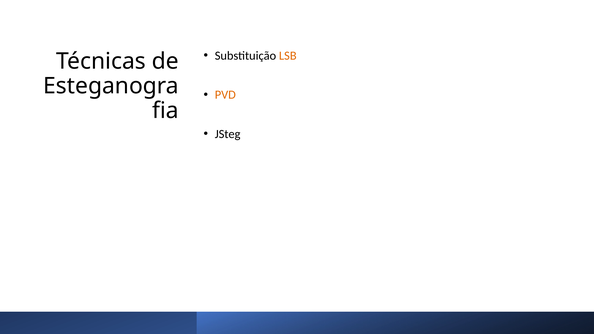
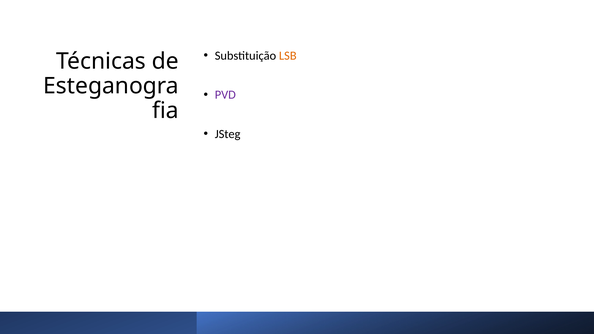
PVD colour: orange -> purple (225, 95)
